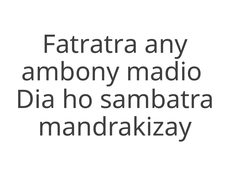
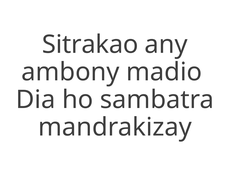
Fatratra: Fatratra -> Sitrakao (90, 45)
